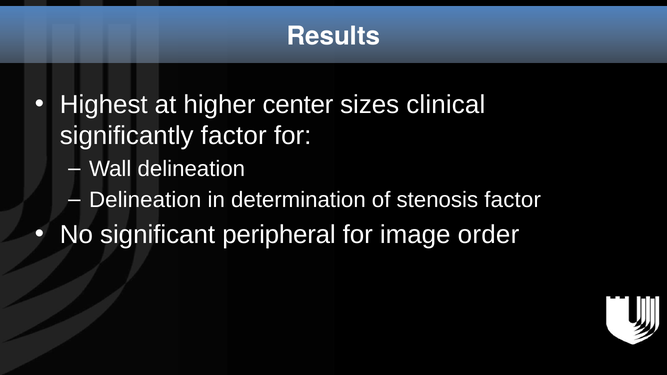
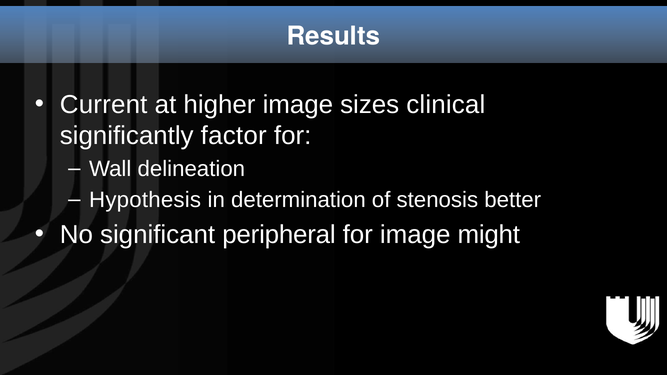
Highest: Highest -> Current (104, 105)
higher center: center -> image (298, 105)
Delineation: Delineation -> Hypothesis (145, 200)
stenosis factor: factor -> better (513, 200)
order: order -> might (489, 235)
